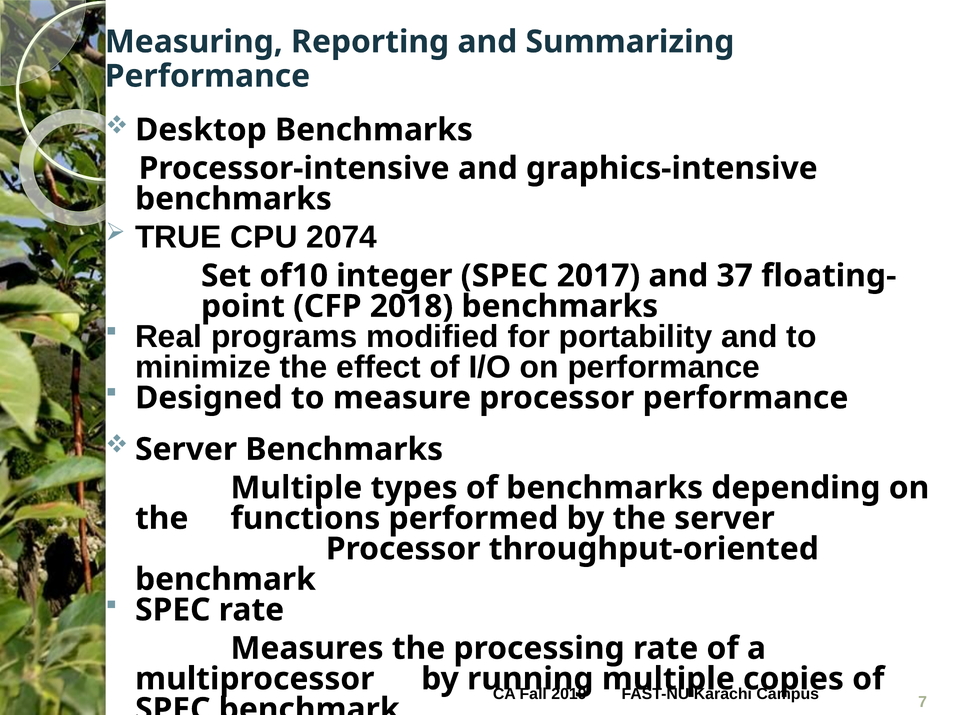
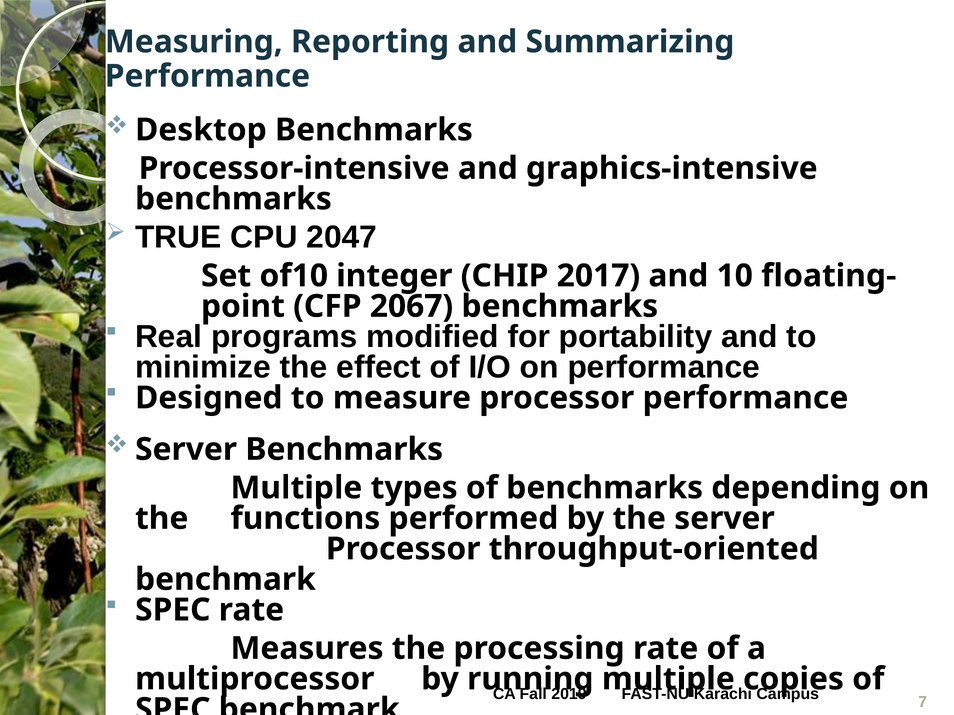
2074: 2074 -> 2047 (342, 238)
integer SPEC: SPEC -> CHIP (505, 276)
37: 37 -> 10 (735, 276)
2018: 2018 -> 2067 (411, 307)
